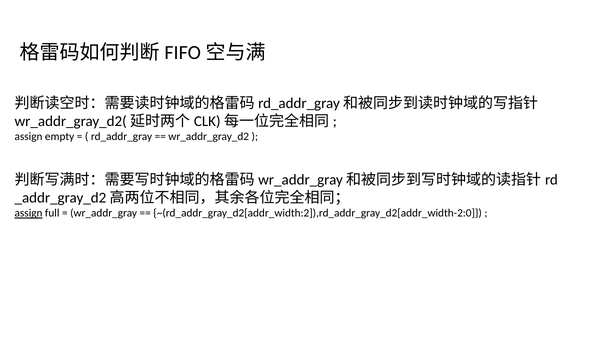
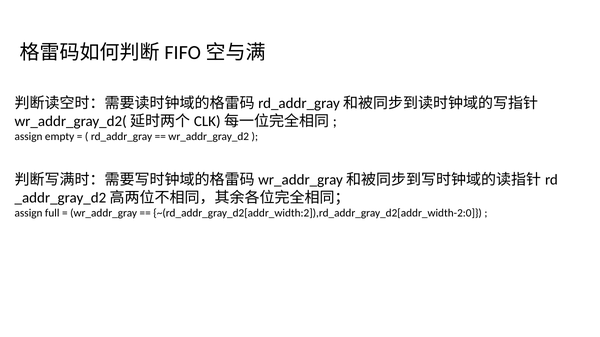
assign underline: present -> none (29, 213)
